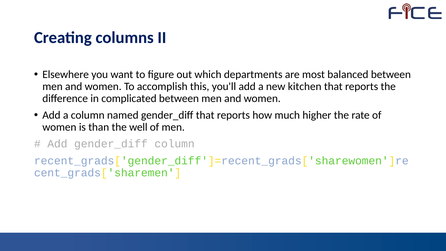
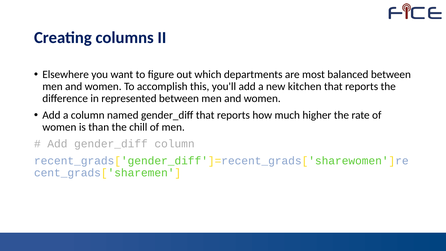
complicated: complicated -> represented (129, 98)
well: well -> chill (138, 127)
